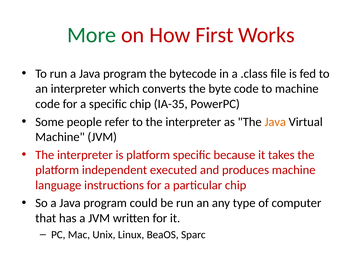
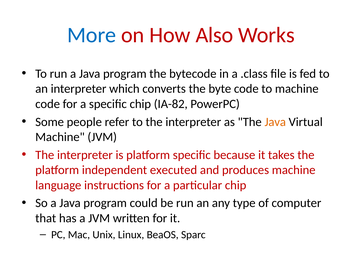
More colour: green -> blue (92, 35)
First: First -> Also (214, 35)
IA-35: IA-35 -> IA-82 (171, 104)
